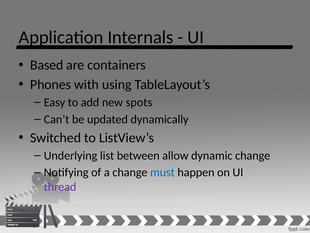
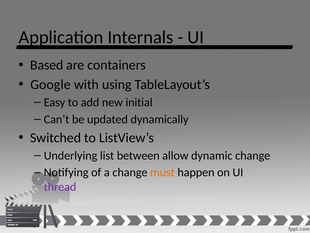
Phones: Phones -> Google (51, 84)
spots: spots -> initial (139, 102)
must colour: blue -> orange (162, 172)
